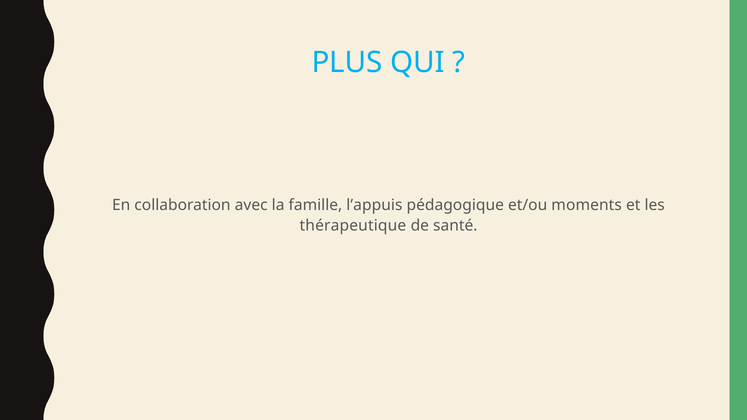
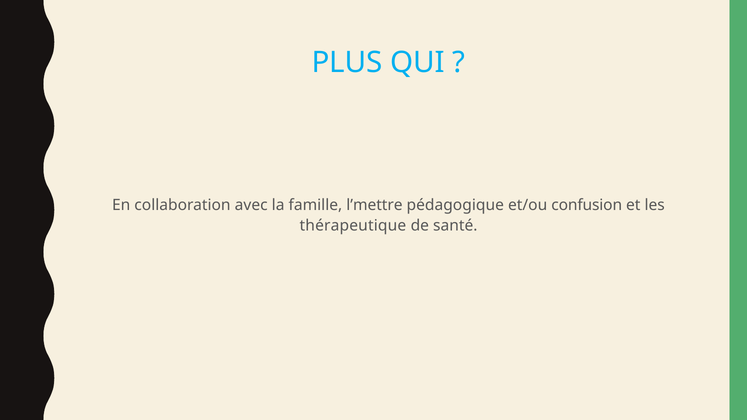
l’appuis: l’appuis -> l’mettre (374, 205)
moments: moments -> confusion (587, 205)
